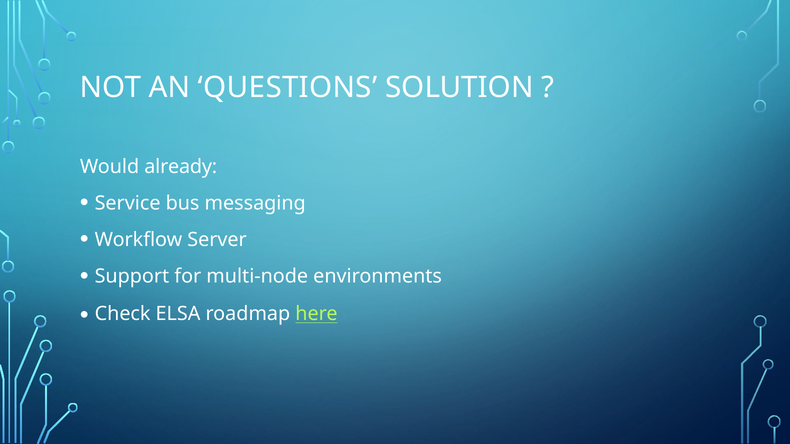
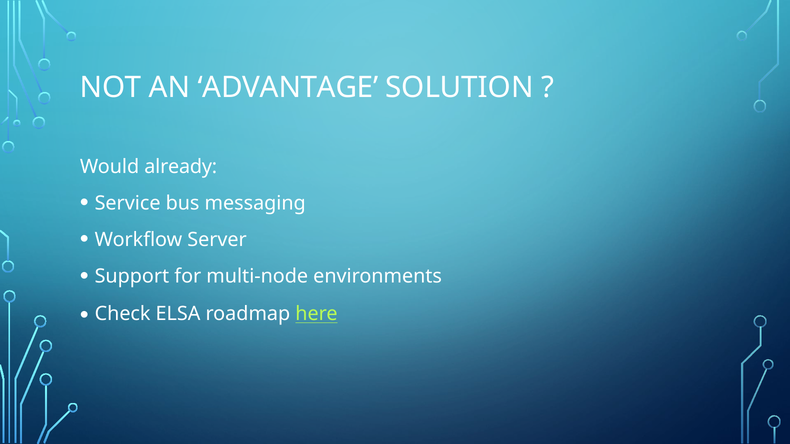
QUESTIONS: QUESTIONS -> ADVANTAGE (288, 88)
